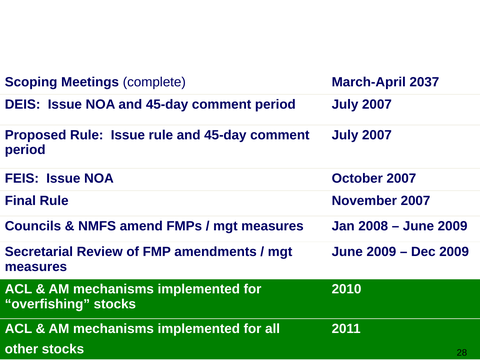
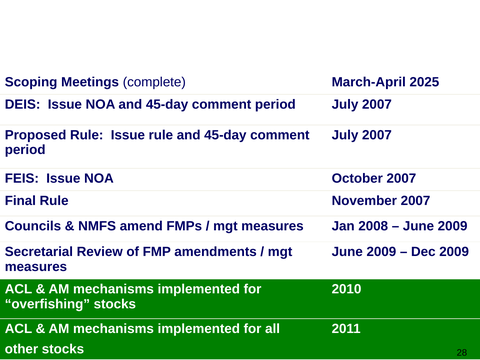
2037: 2037 -> 2025 (424, 82)
